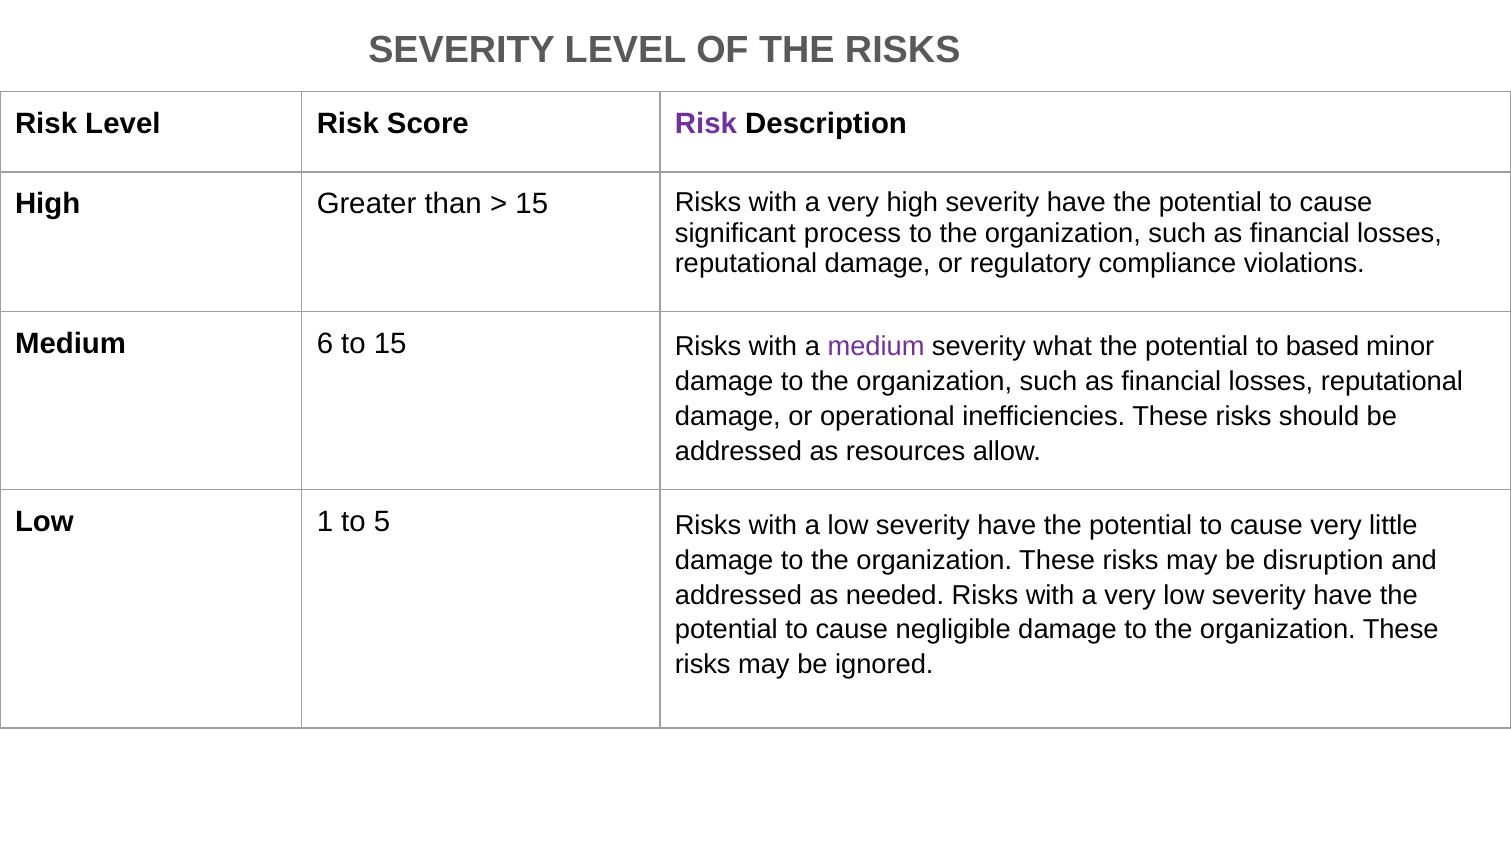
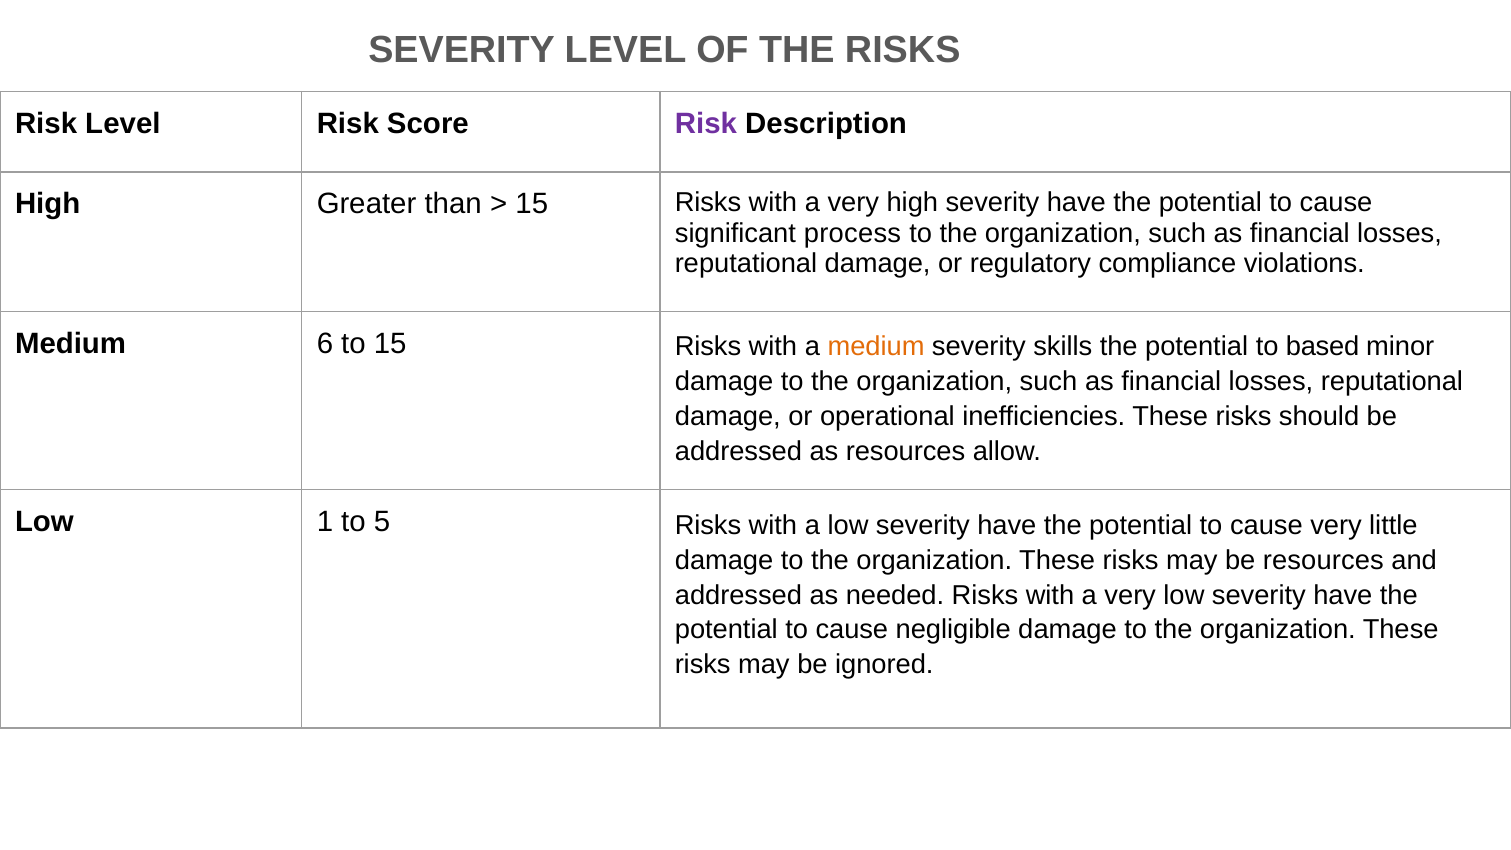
medium colour: purple -> orange (876, 347)
what: what -> skills (1063, 347)
be disruption: disruption -> resources (1323, 560)
